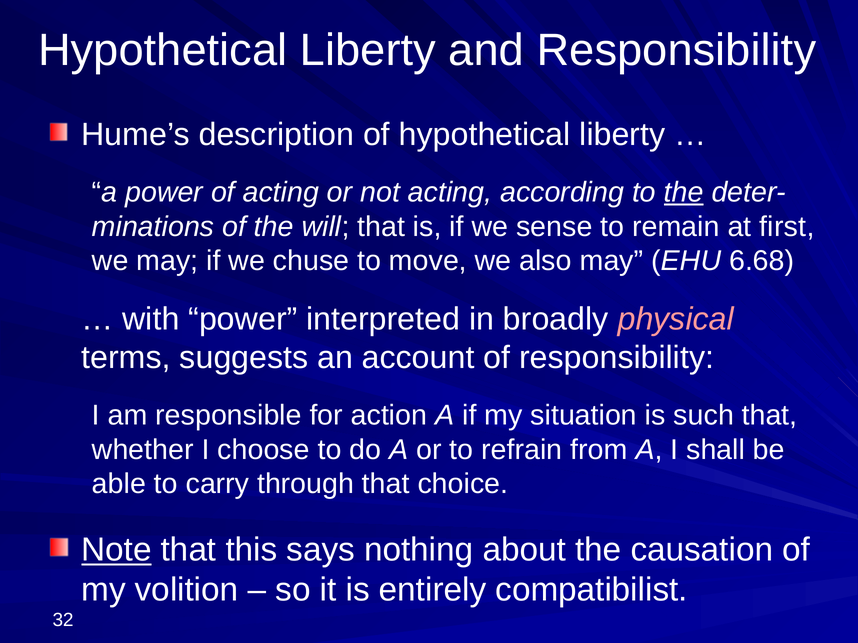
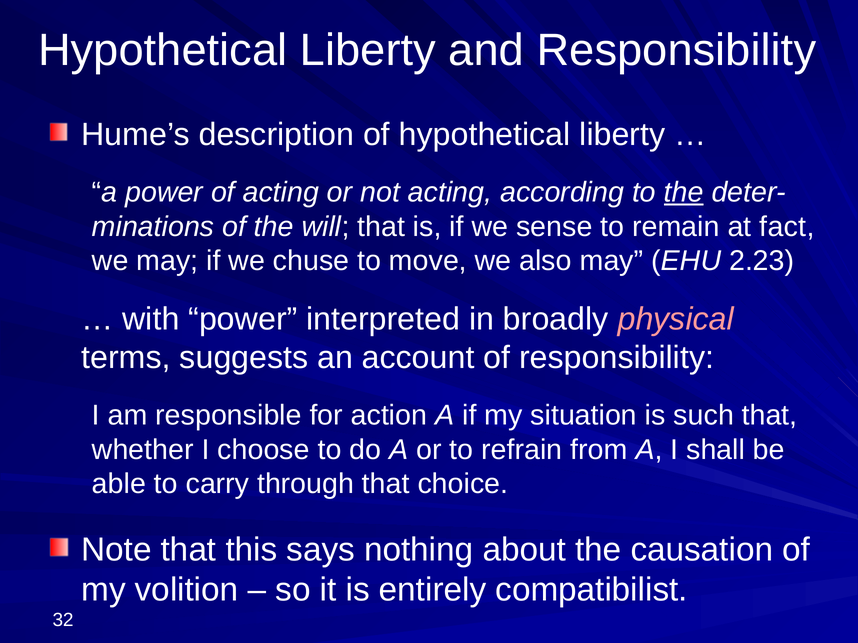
first: first -> fact (787, 227)
6.68: 6.68 -> 2.23 (762, 261)
Note underline: present -> none (116, 550)
